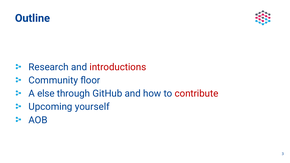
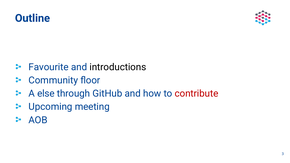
Research: Research -> Favourite (49, 67)
introductions colour: red -> black (118, 67)
yourself: yourself -> meeting (92, 107)
